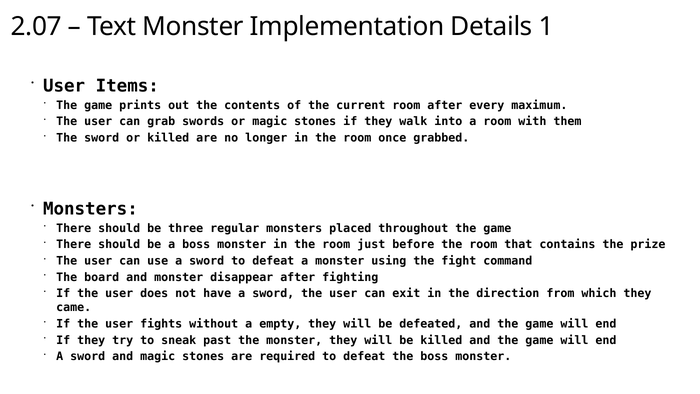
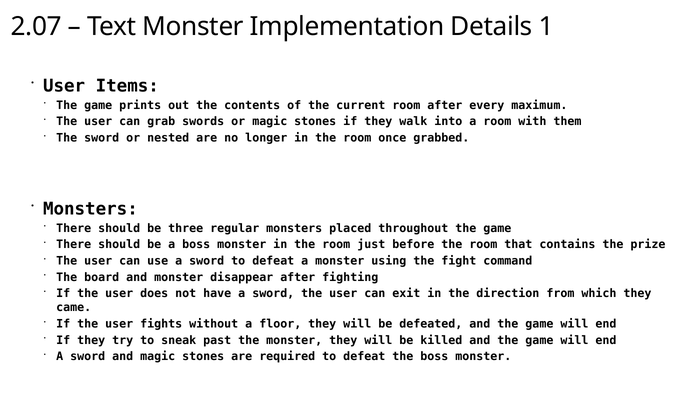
or killed: killed -> nested (168, 138)
empty: empty -> floor (280, 324)
